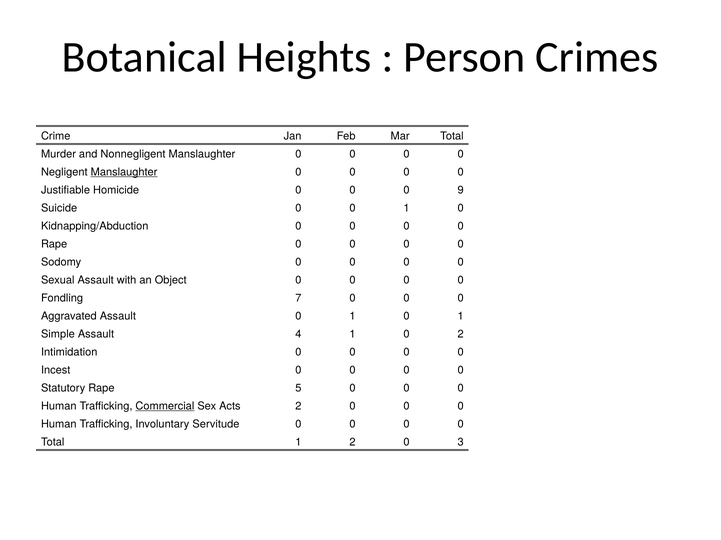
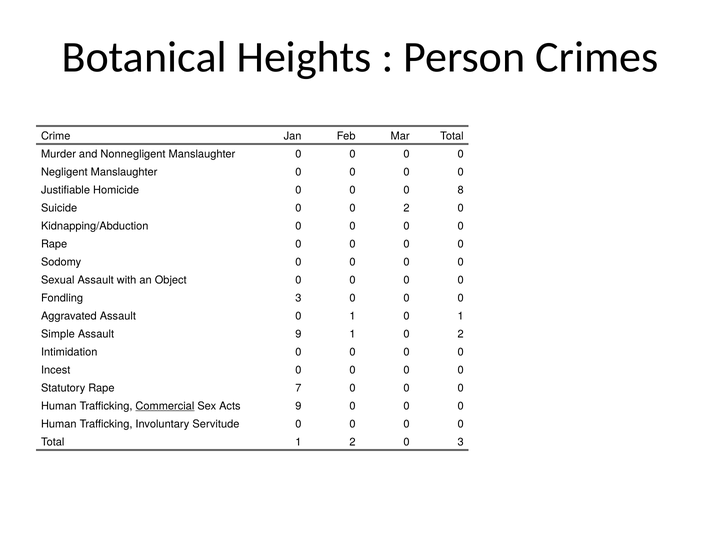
Manslaughter underline: present -> none (124, 172)
9: 9 -> 8 (461, 190)
0 0 1: 1 -> 2 (407, 208)
Fondling 7: 7 -> 3 (298, 299)
Assault 4: 4 -> 9 (298, 335)
5: 5 -> 7 (298, 389)
Acts 2: 2 -> 9 (298, 407)
